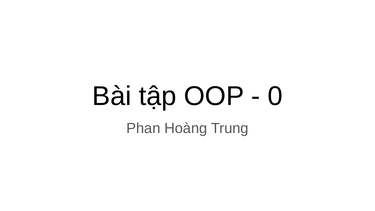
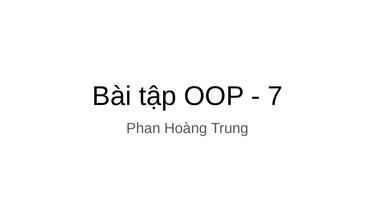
0: 0 -> 7 (275, 96)
